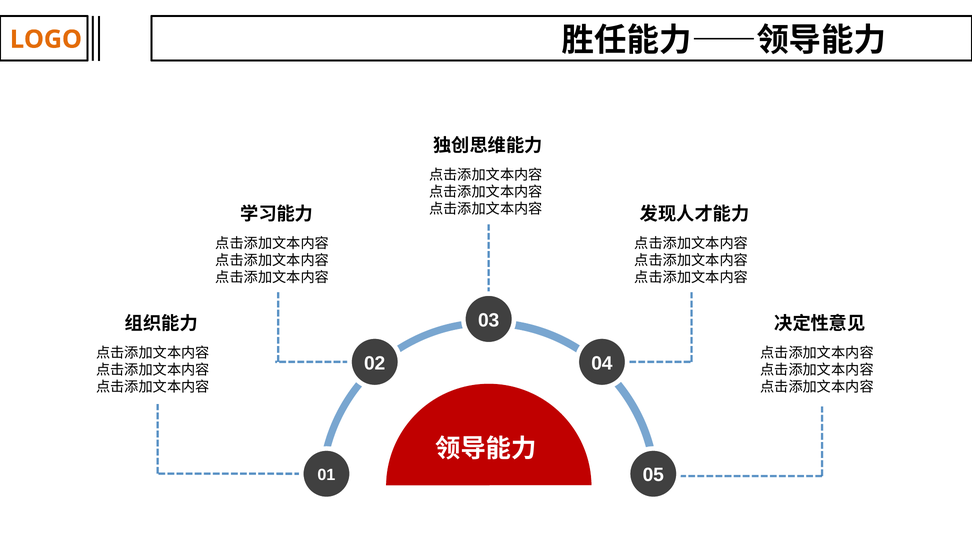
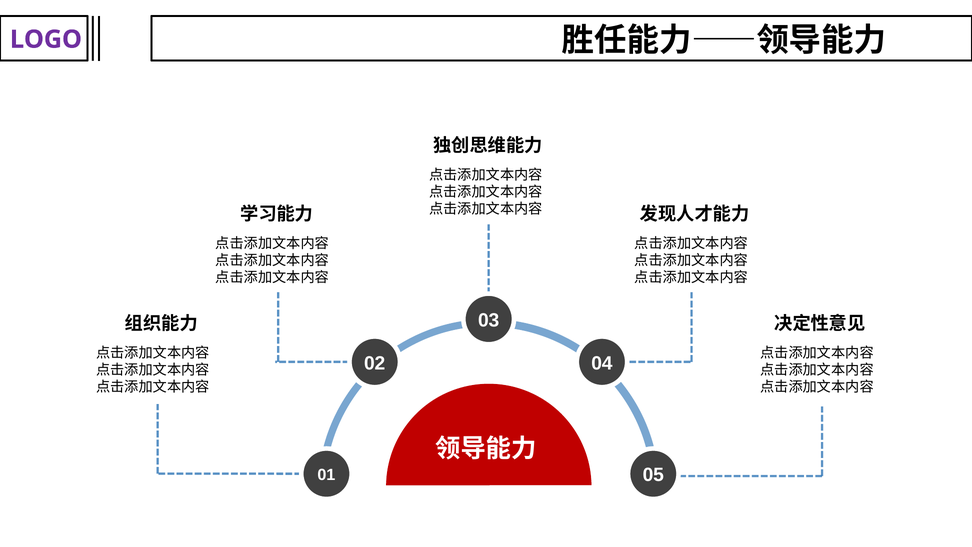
LOGO colour: orange -> purple (46, 39)
